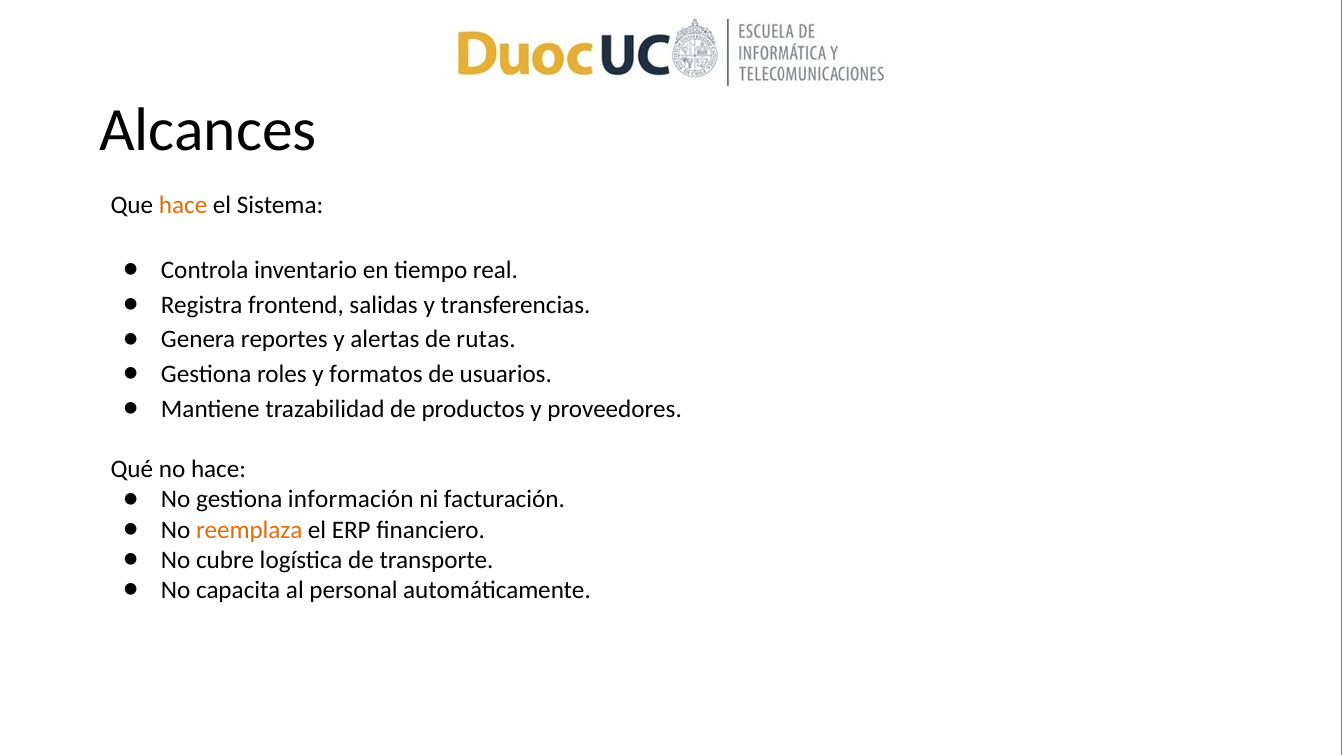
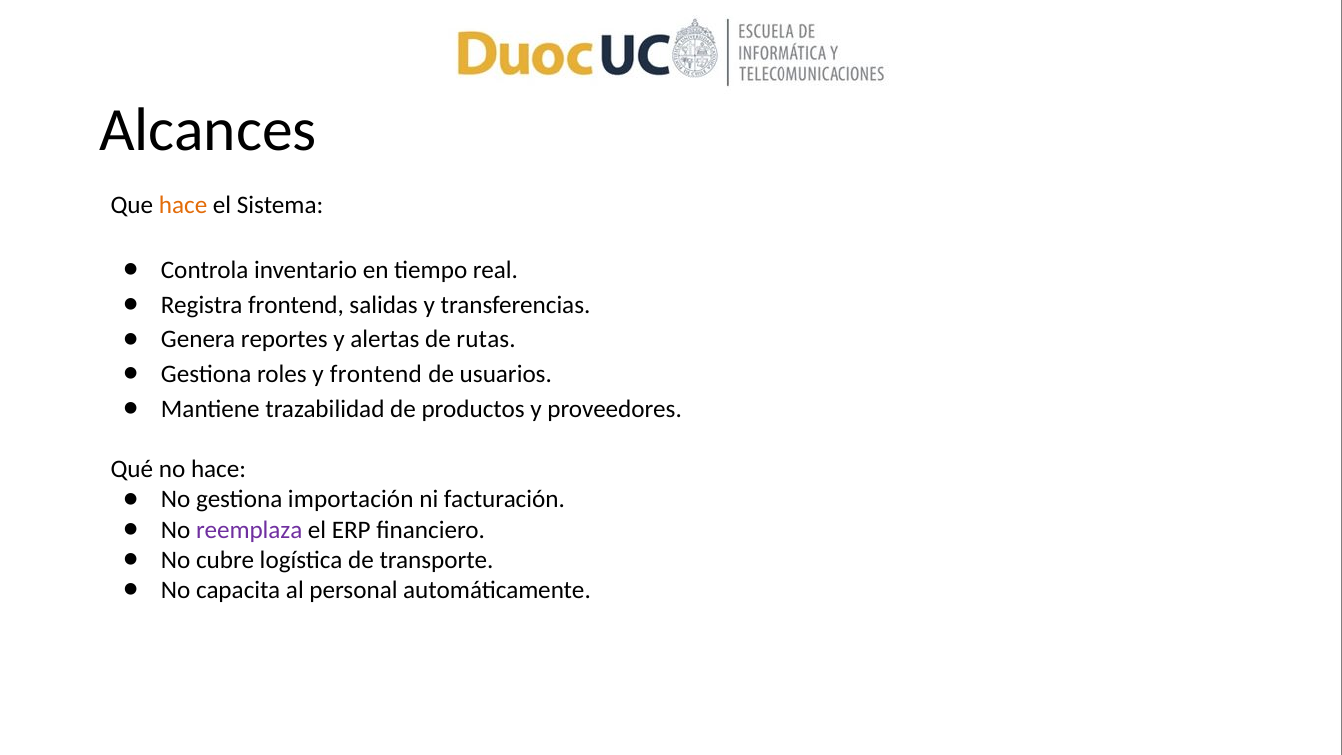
y formatos: formatos -> frontend (376, 374)
información: información -> importación (351, 499)
reemplaza colour: orange -> purple (249, 530)
